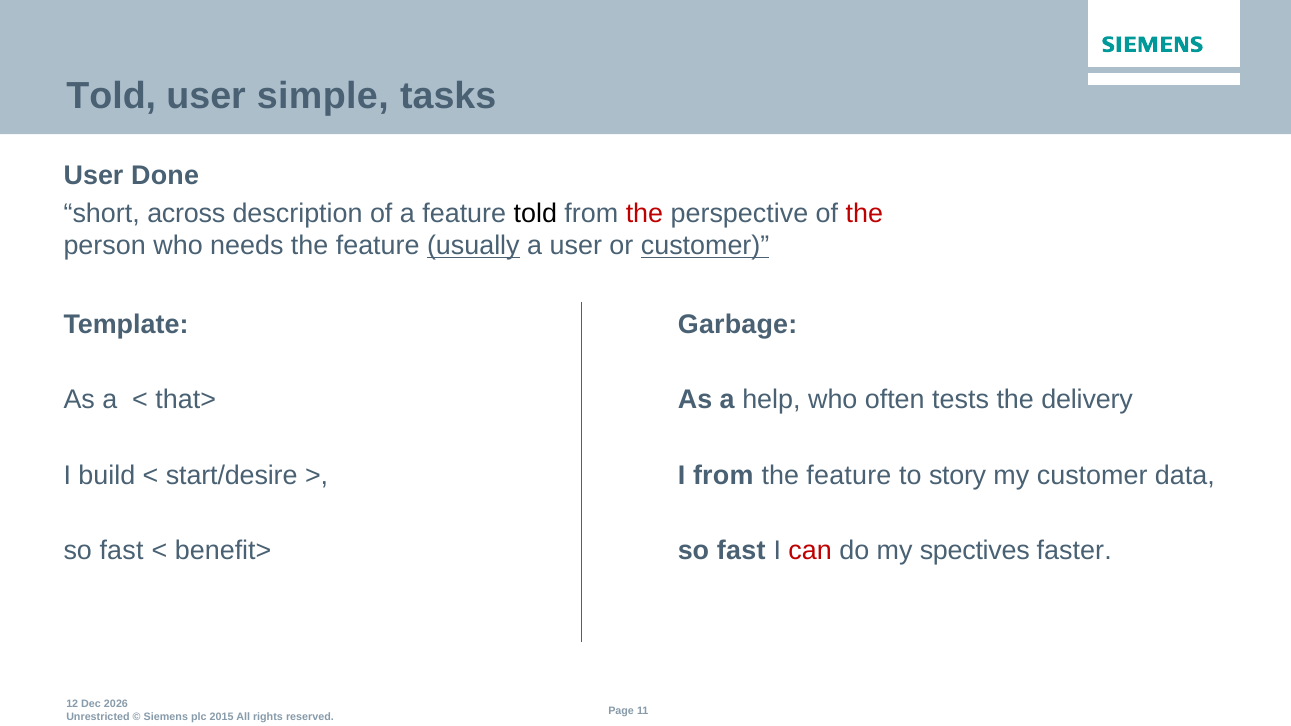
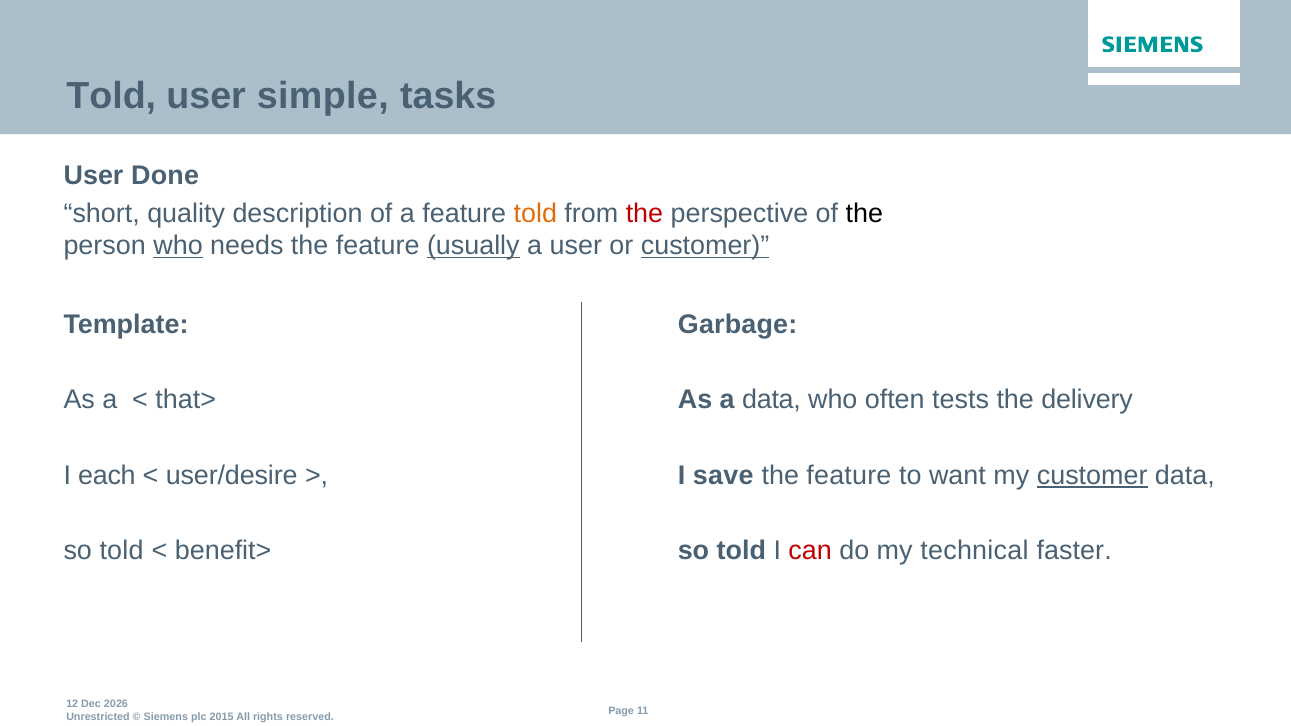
across: across -> quality (186, 214)
told colour: black -> orange (535, 214)
the colour: red -> black (864, 214)
who underline: none -> present (178, 246)
a help: help -> data (772, 400)
build: build -> each (107, 475)
start/desire: start/desire -> user/desire (232, 475)
I from: from -> save (723, 475)
story: story -> want (957, 475)
customer underline: none -> present (1092, 475)
fast: fast -> told (122, 551)
fast: fast -> told (741, 551)
spectives: spectives -> technical (974, 551)
